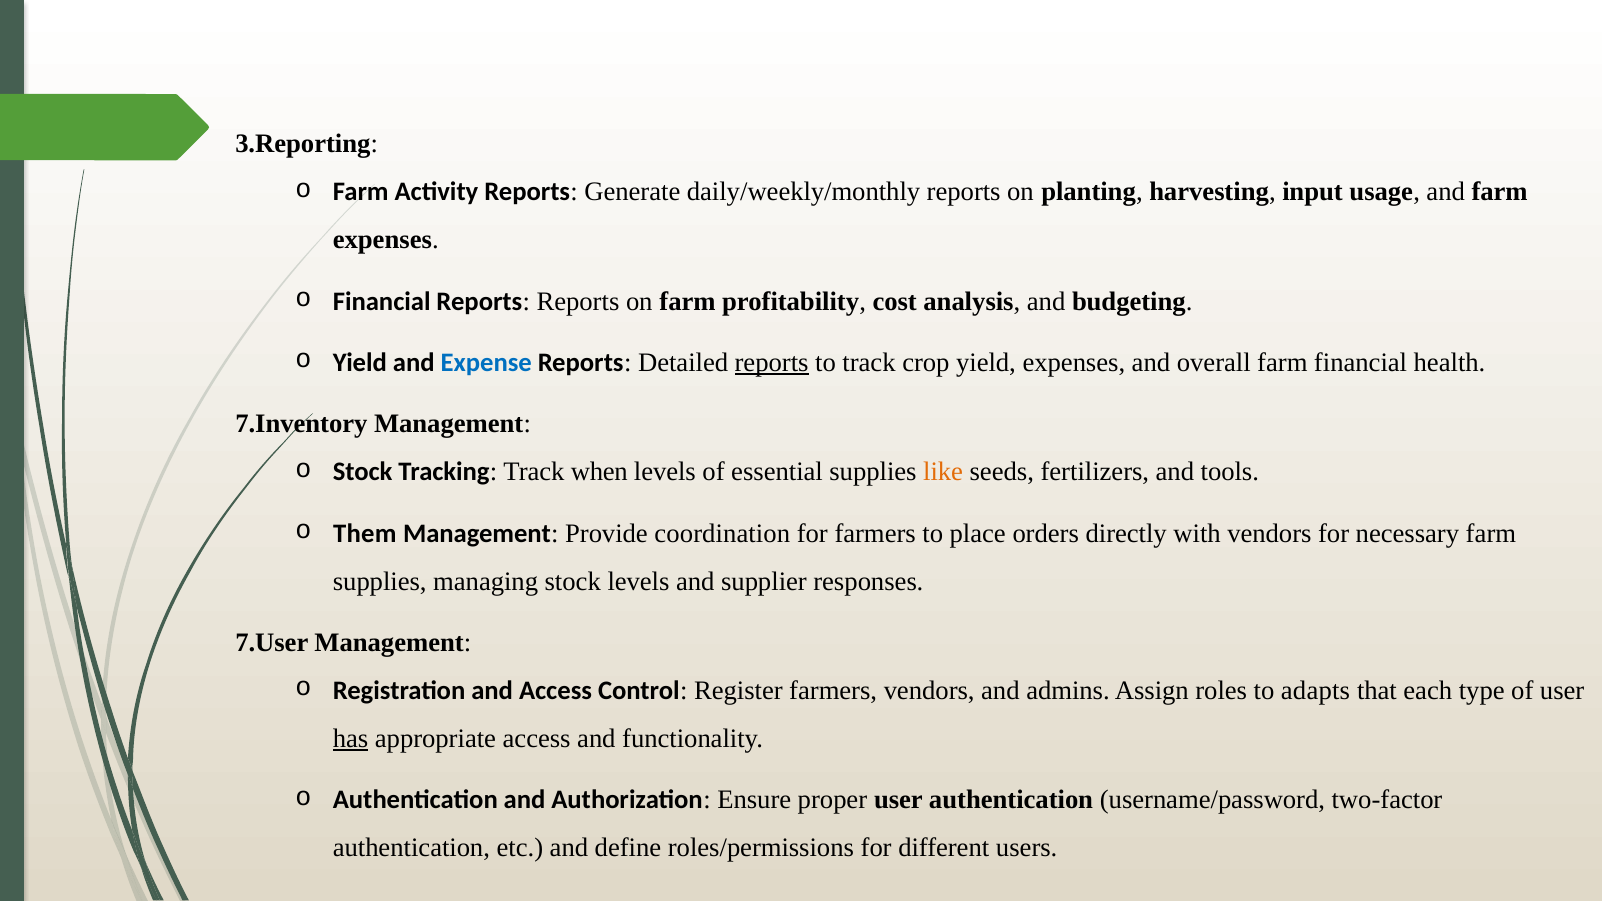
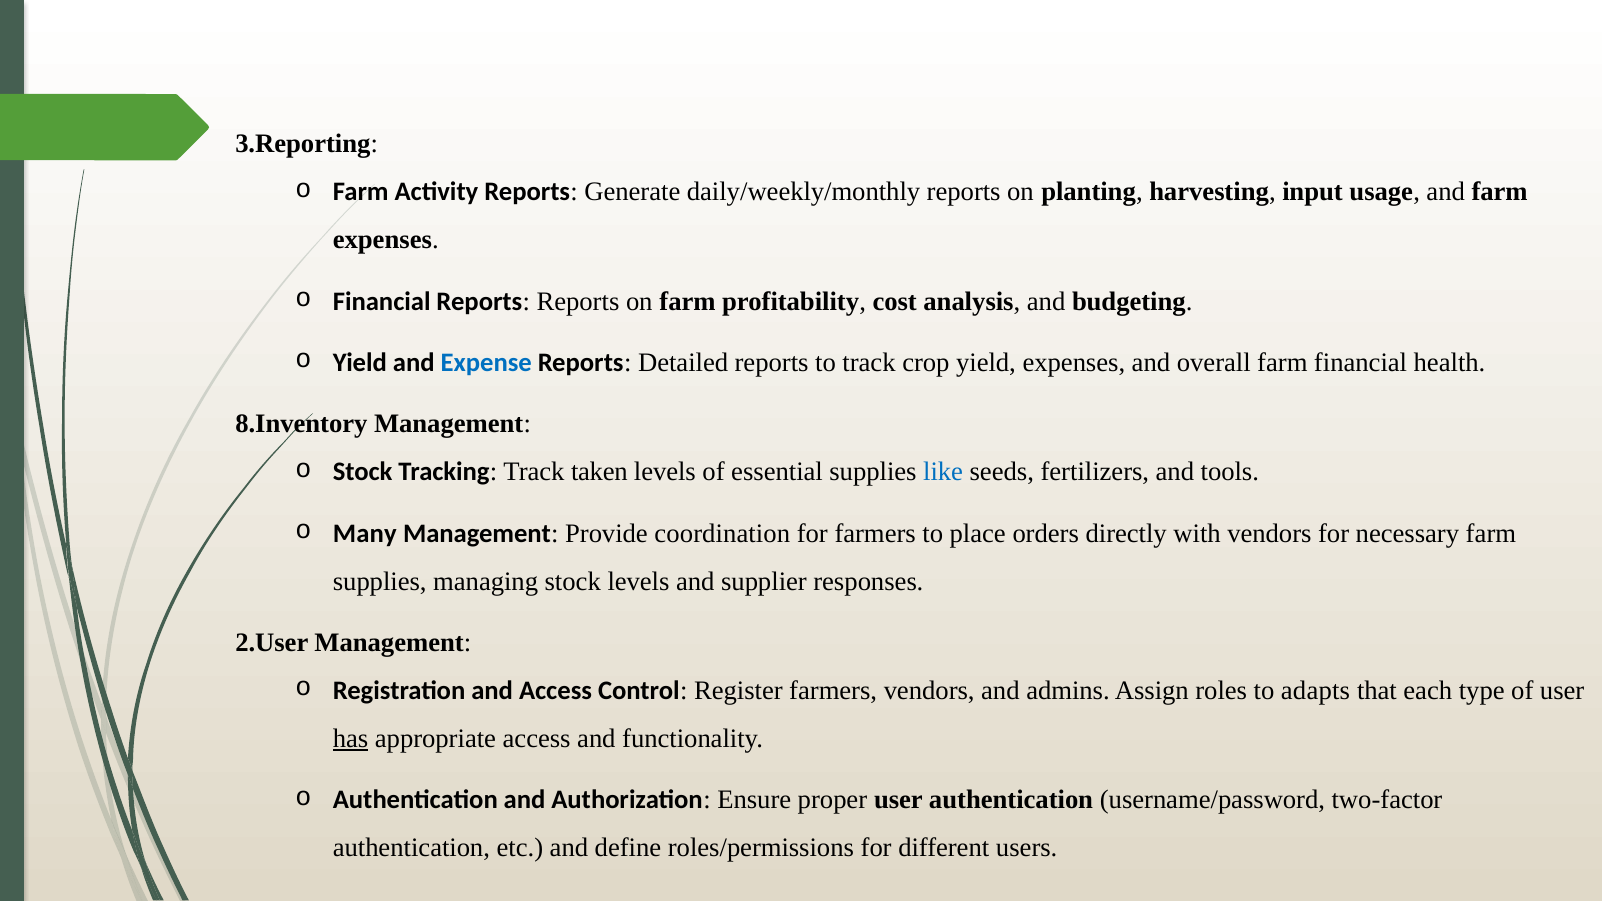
reports underline: present -> none (772, 363)
7.Inventory: 7.Inventory -> 8.Inventory (301, 424)
when: when -> taken (599, 472)
like colour: orange -> blue (943, 472)
Them: Them -> Many (365, 533)
7.User: 7.User -> 2.User (272, 643)
